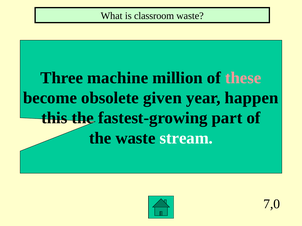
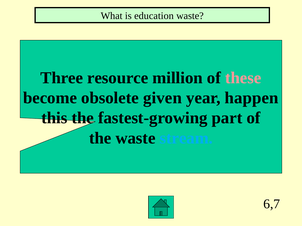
classroom: classroom -> education (154, 16)
machine: machine -> resource (118, 78)
stream colour: white -> light blue (186, 138)
7,0: 7,0 -> 6,7 (272, 204)
